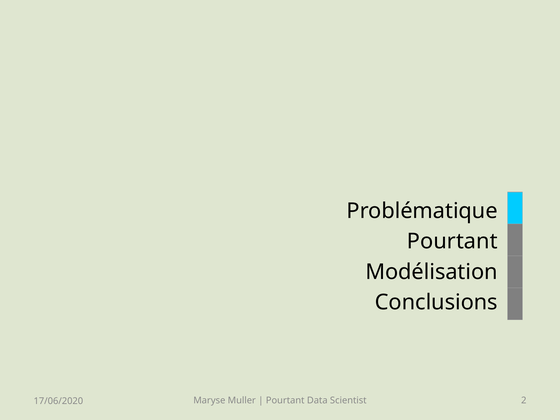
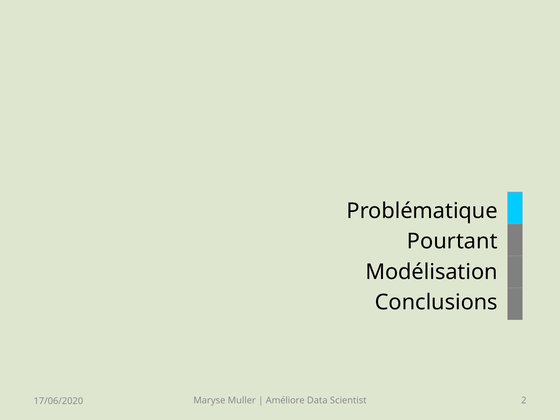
Pourtant: Pourtant -> Améliore (285, 400)
